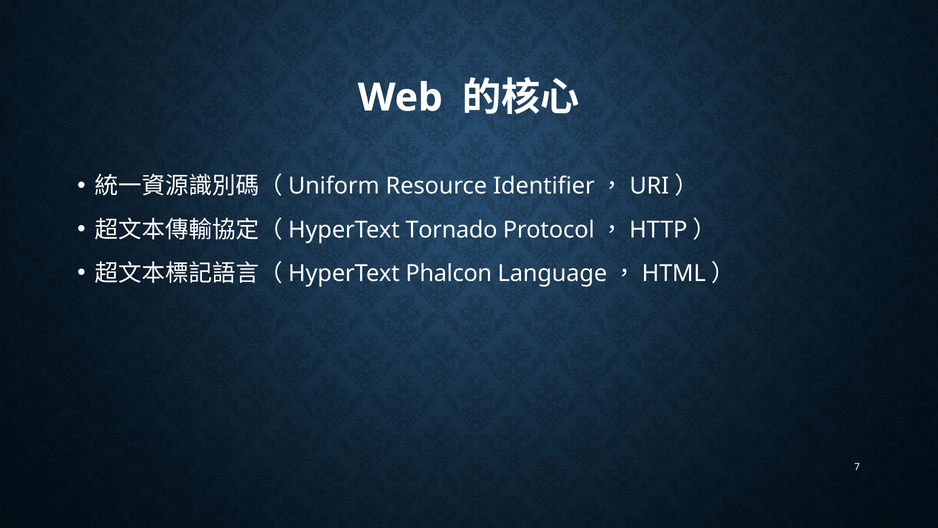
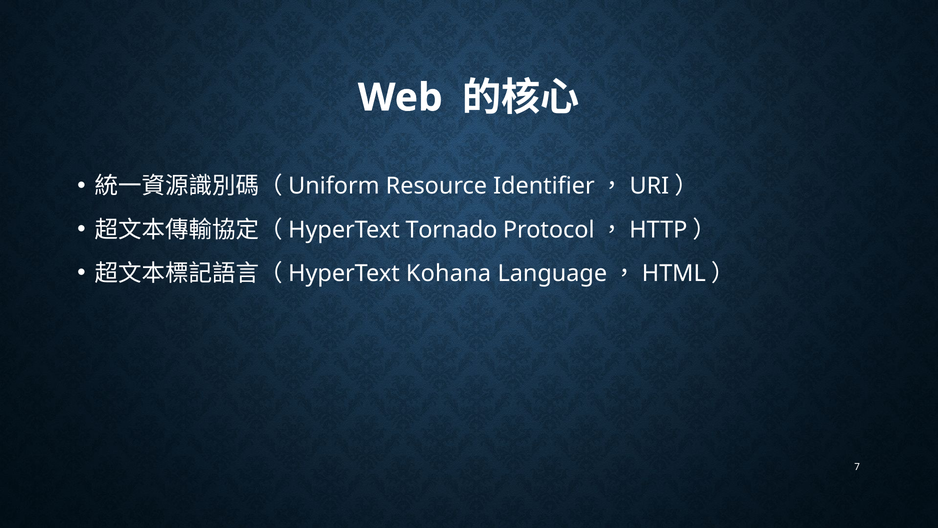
Phalcon: Phalcon -> Kohana (449, 273)
